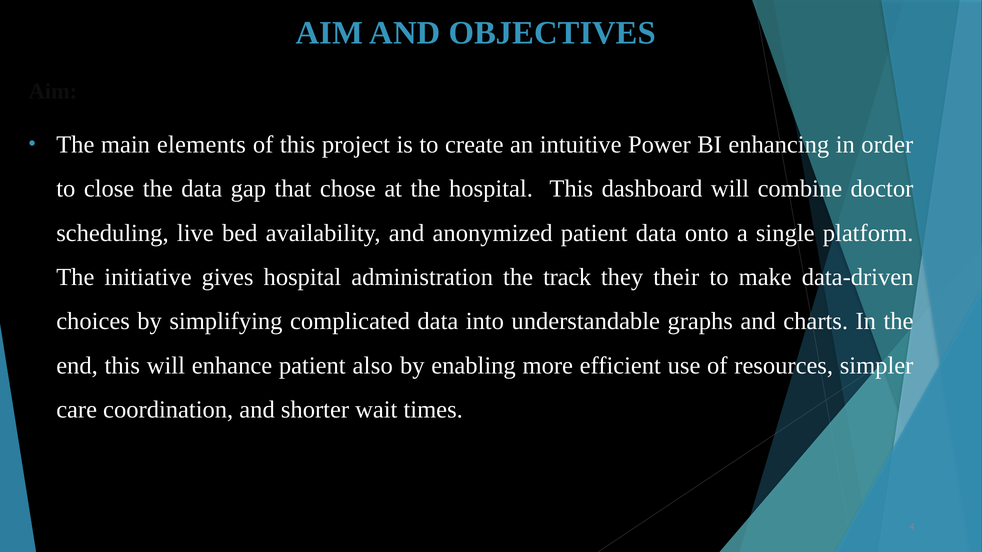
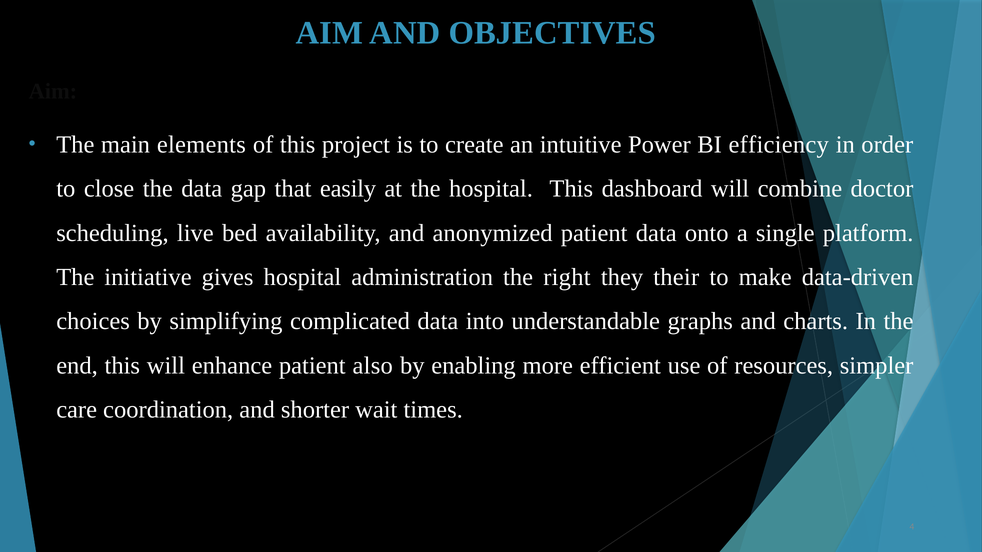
enhancing: enhancing -> efficiency (779, 145)
chose: chose -> easily (348, 189)
track: track -> right (567, 277)
